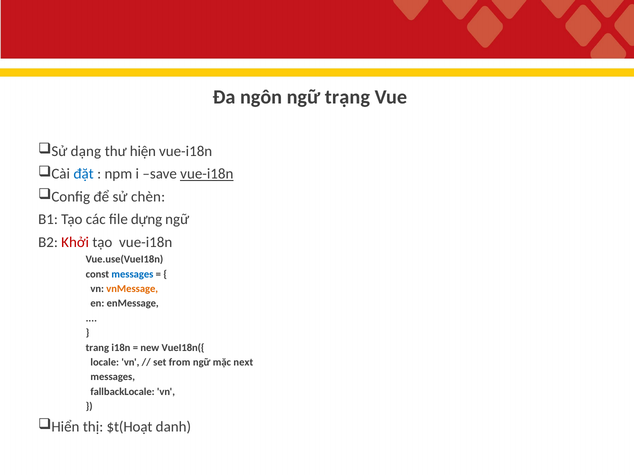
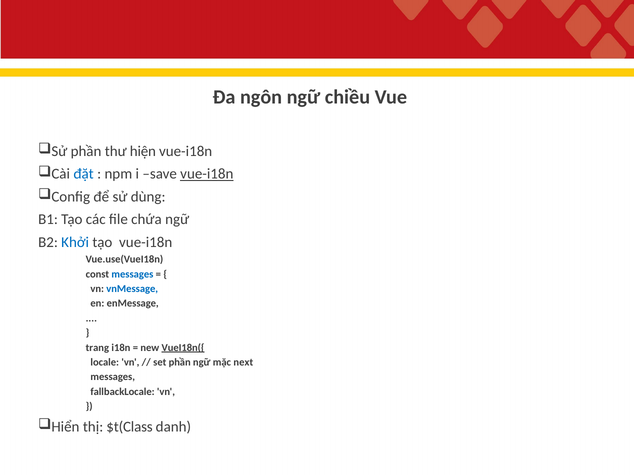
trạng: trạng -> chiều (347, 97)
dạng: dạng -> phần (86, 151)
chèn: chèn -> dùng (148, 197)
dựng: dựng -> chứa (146, 220)
Khởi colour: red -> blue (75, 243)
vnMessage colour: orange -> blue (132, 289)
VueI18n({ underline: none -> present (183, 348)
set from: from -> phần (180, 363)
$t(Hoạt: $t(Hoạt -> $t(Class (130, 427)
